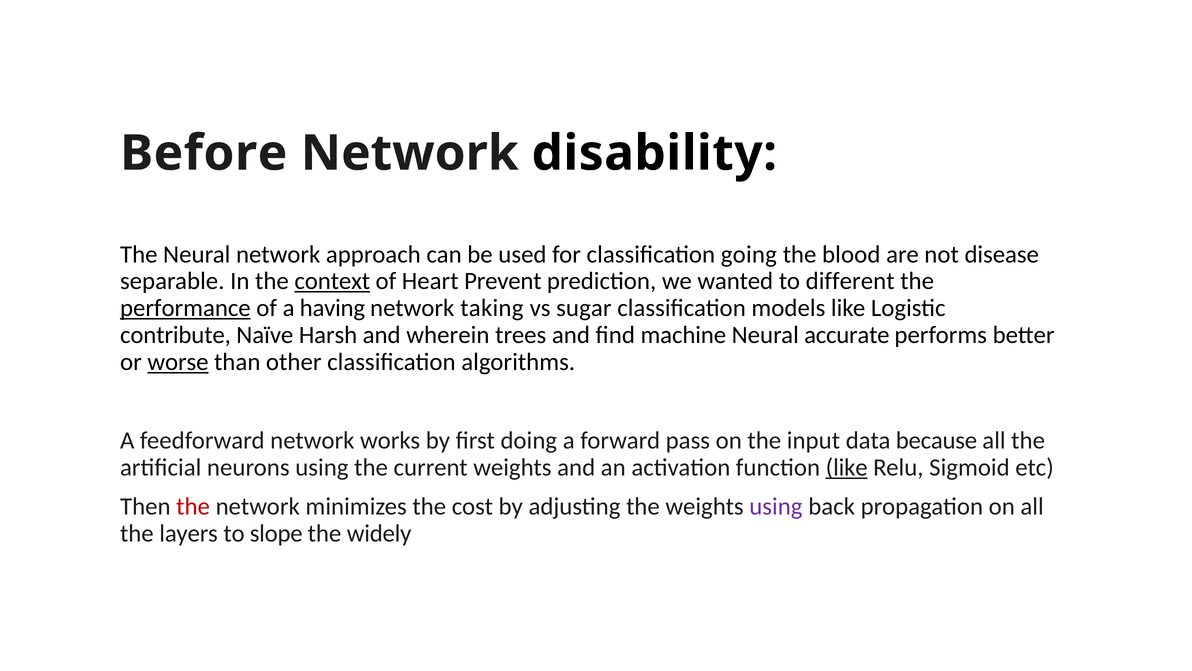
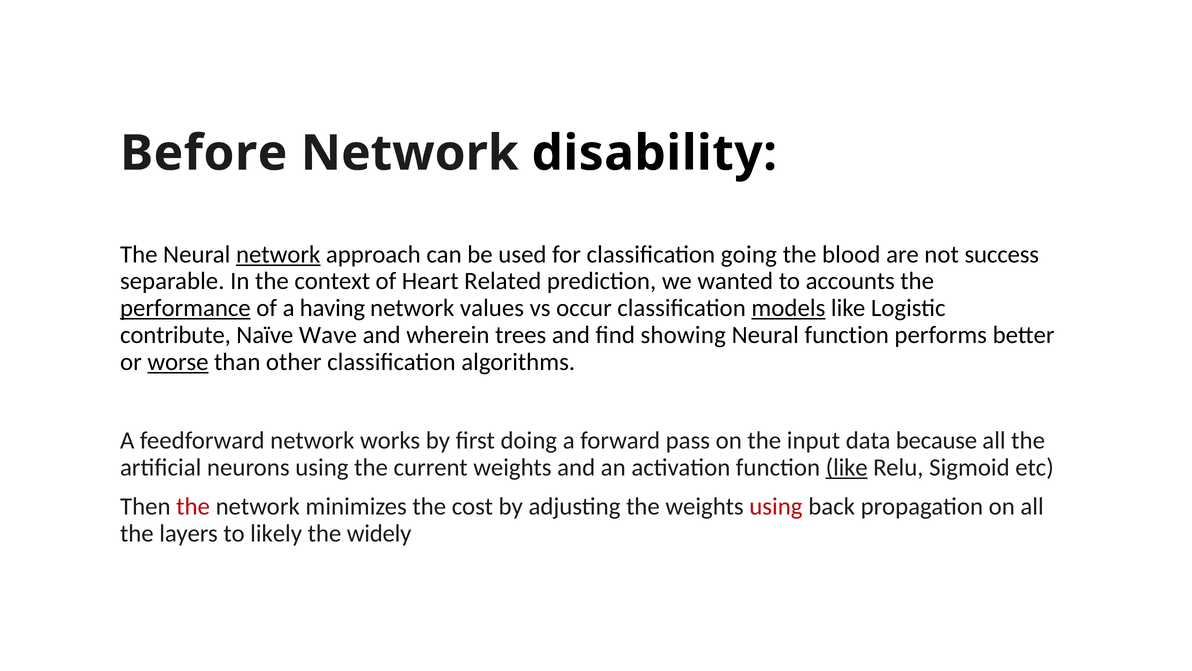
network underline: none -> present (278, 254)
disease: disease -> success (1002, 254)
context underline: present -> none (332, 281)
Prevent: Prevent -> Related (503, 281)
different: different -> accounts (850, 281)
taking: taking -> values (492, 308)
sugar: sugar -> occur (584, 308)
models underline: none -> present (788, 308)
Harsh: Harsh -> Wave (328, 335)
machine: machine -> showing (683, 335)
Neural accurate: accurate -> function (847, 335)
using colour: purple -> red (776, 506)
slope: slope -> likely (276, 533)
